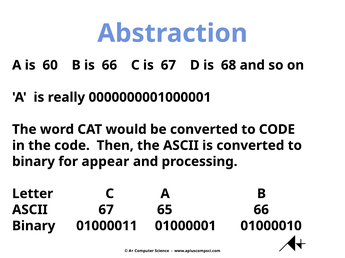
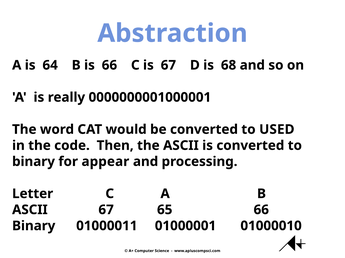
60: 60 -> 64 (50, 65)
to CODE: CODE -> USED (277, 130)
